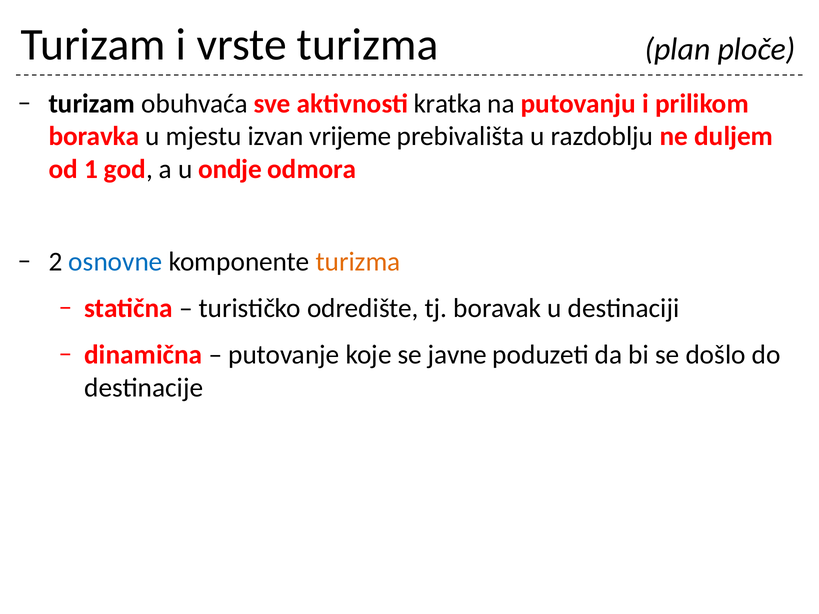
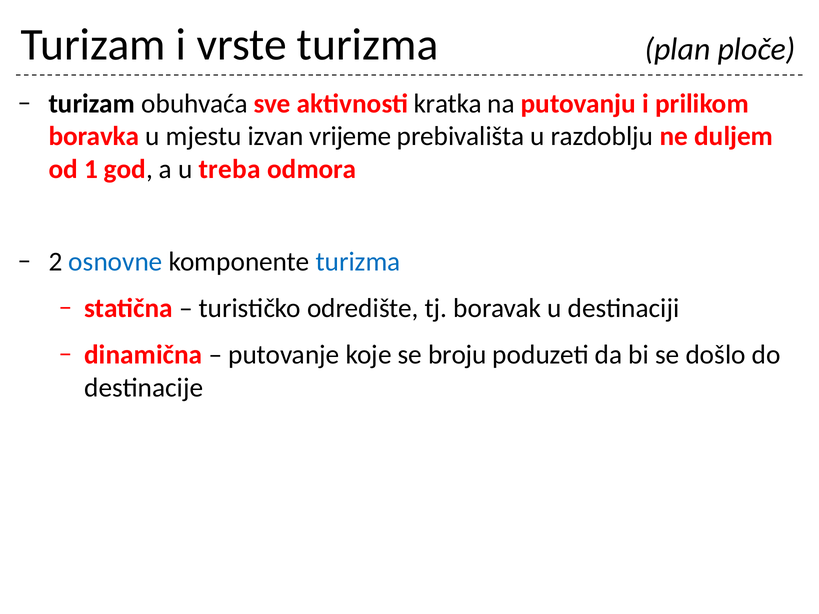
ondje: ondje -> treba (230, 169)
turizma colour: orange -> blue (358, 262)
javne: javne -> broju (457, 355)
